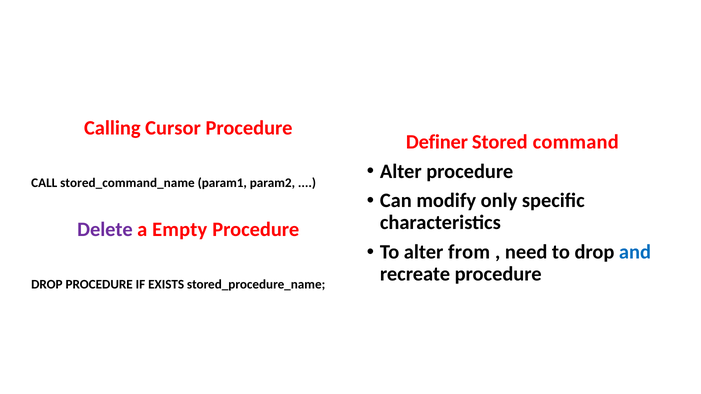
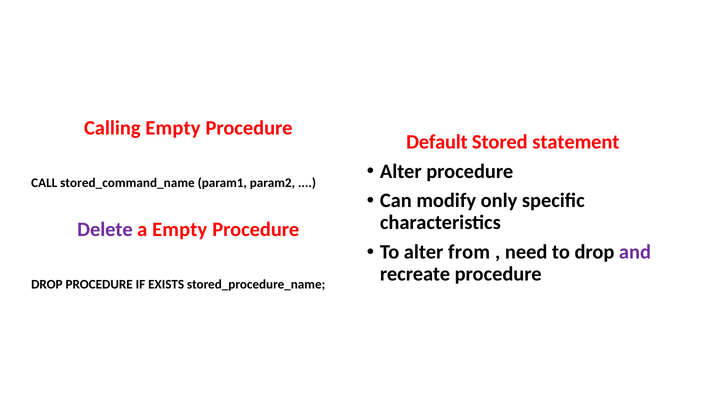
Calling Cursor: Cursor -> Empty (173, 128)
Definer: Definer -> Default (437, 142)
command: command -> statement (576, 142)
and colour: blue -> purple (635, 252)
